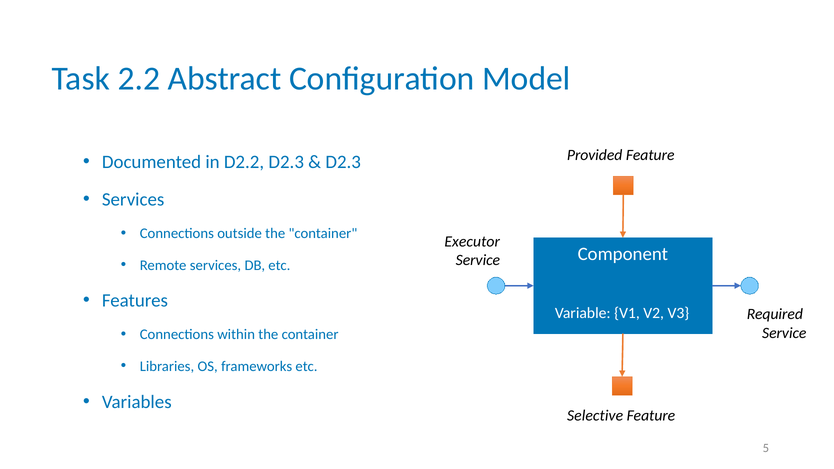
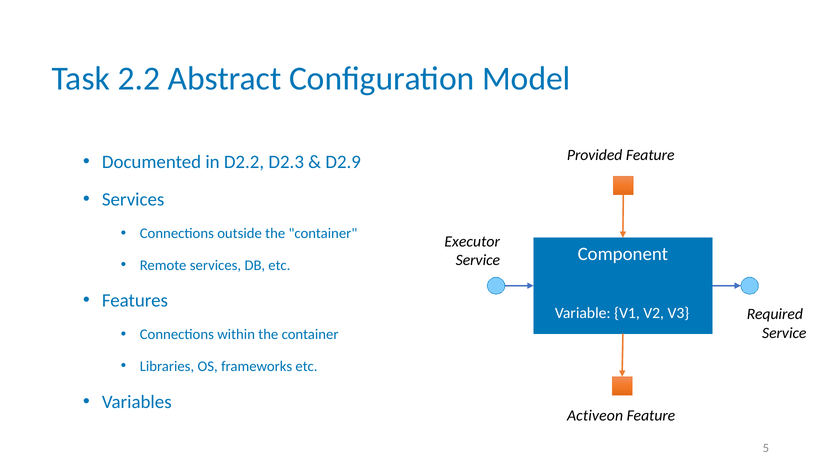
D2.3: D2.3 -> D2.9 (343, 162)
Selective: Selective -> Activeon (595, 416)
